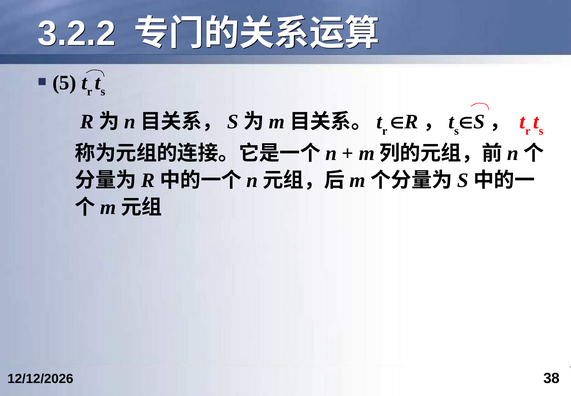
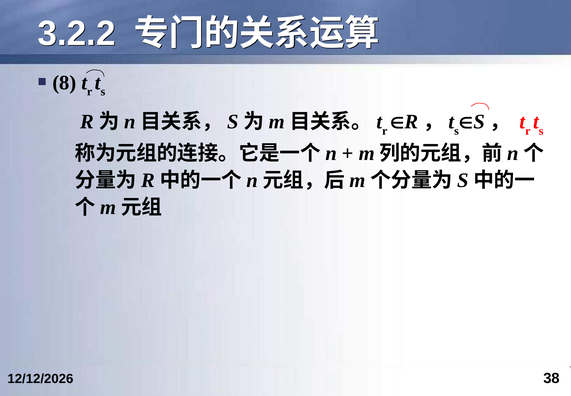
5: 5 -> 8 (64, 83)
